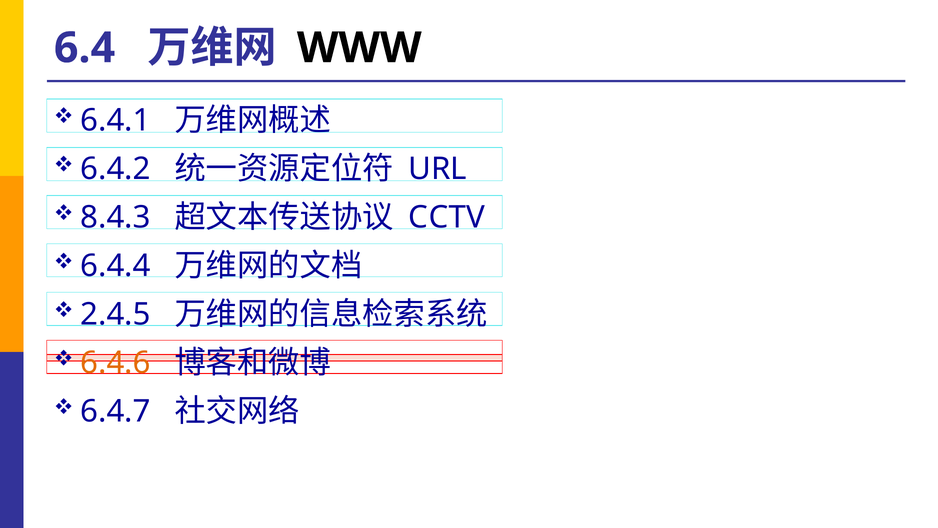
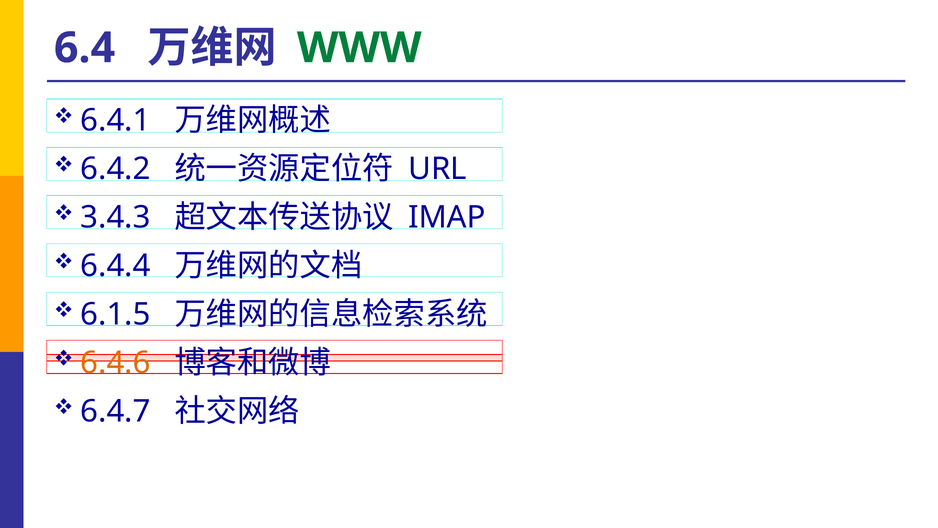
WWW colour: black -> green (359, 48)
8.4.3: 8.4.3 -> 3.4.3 (116, 217)
CCTV: CCTV -> IMAP (447, 217)
2.4.5: 2.4.5 -> 6.1.5 (116, 314)
